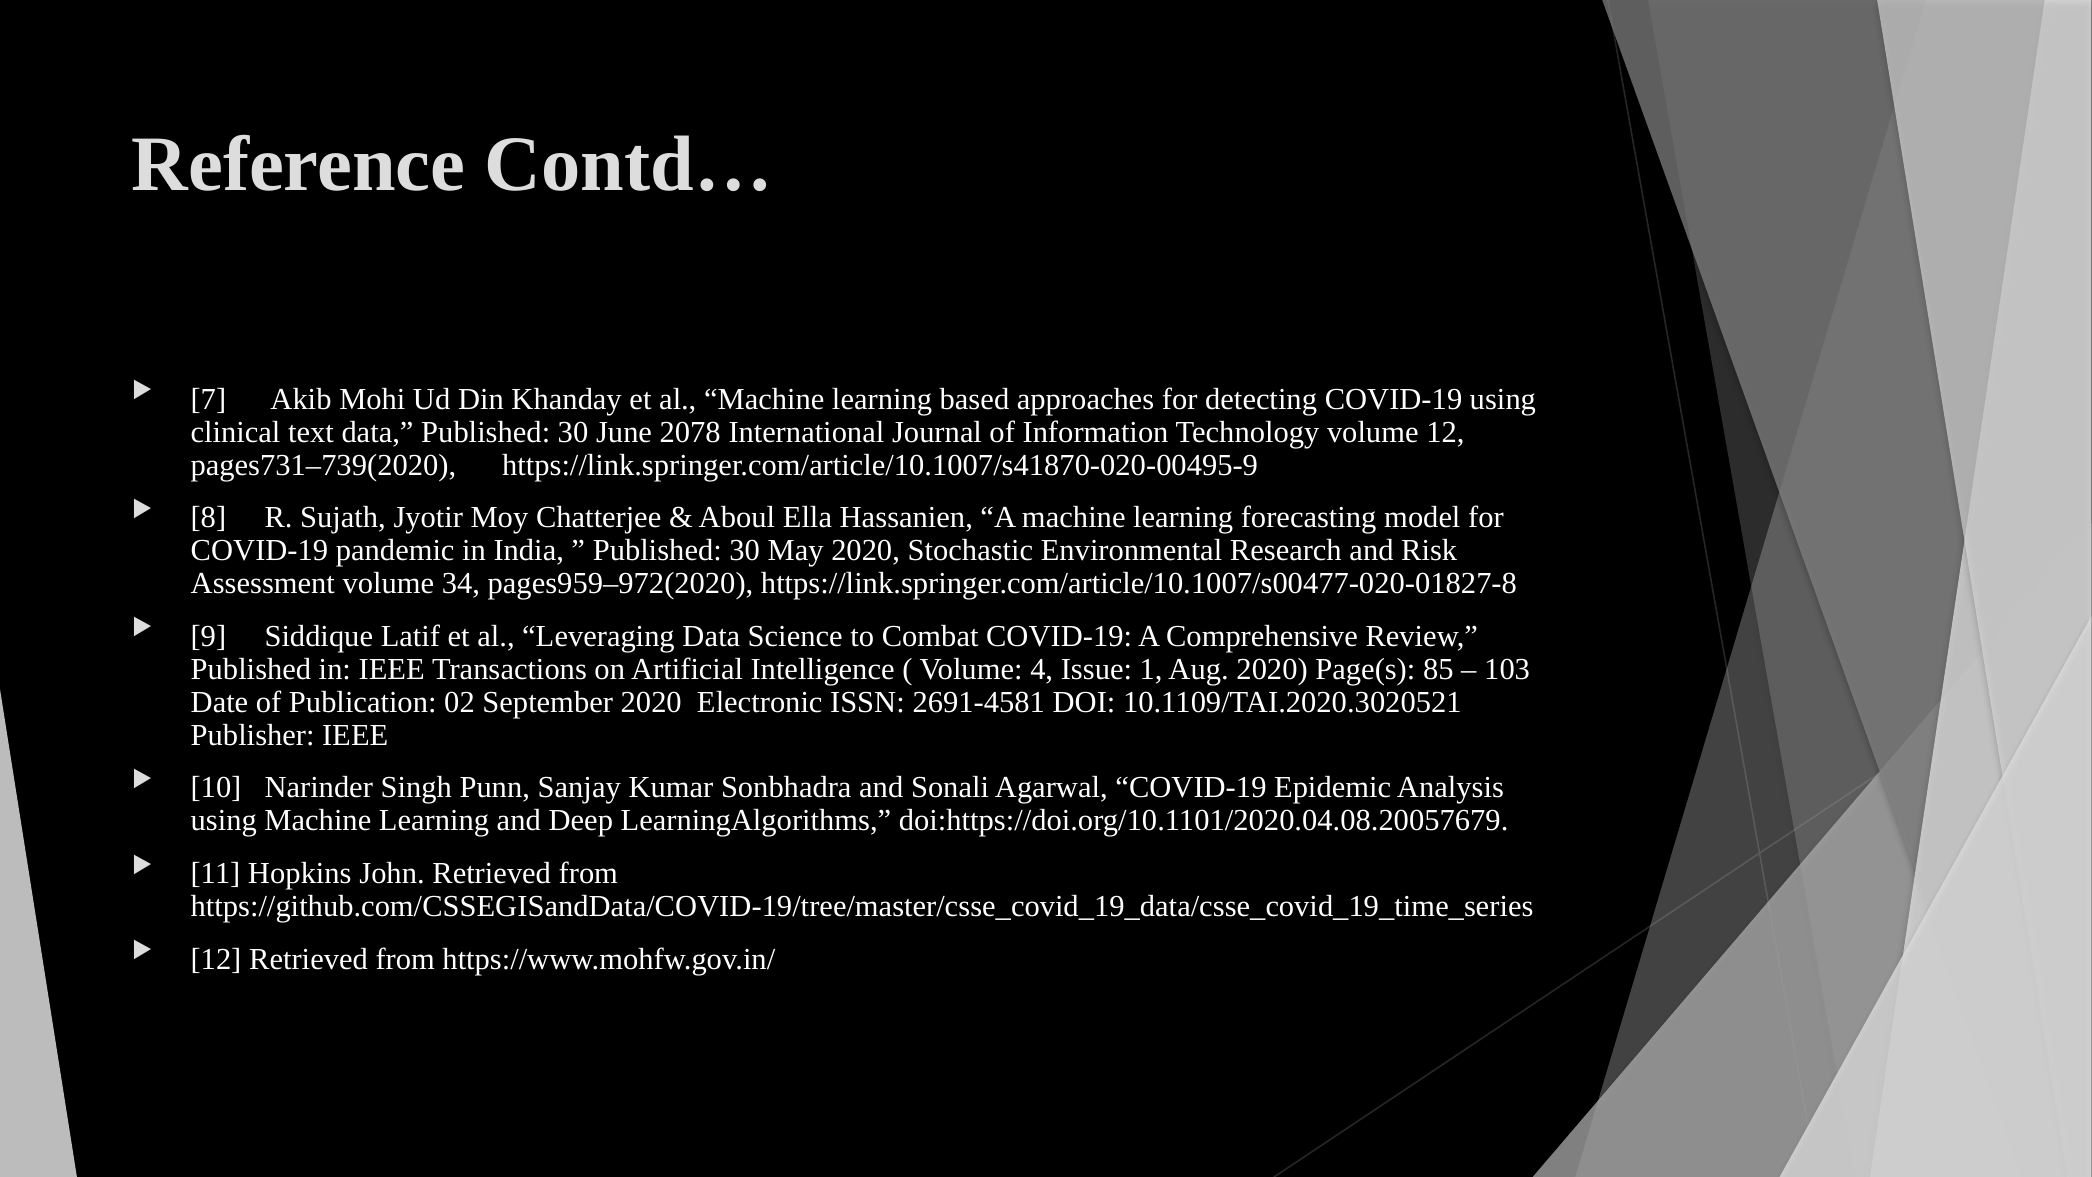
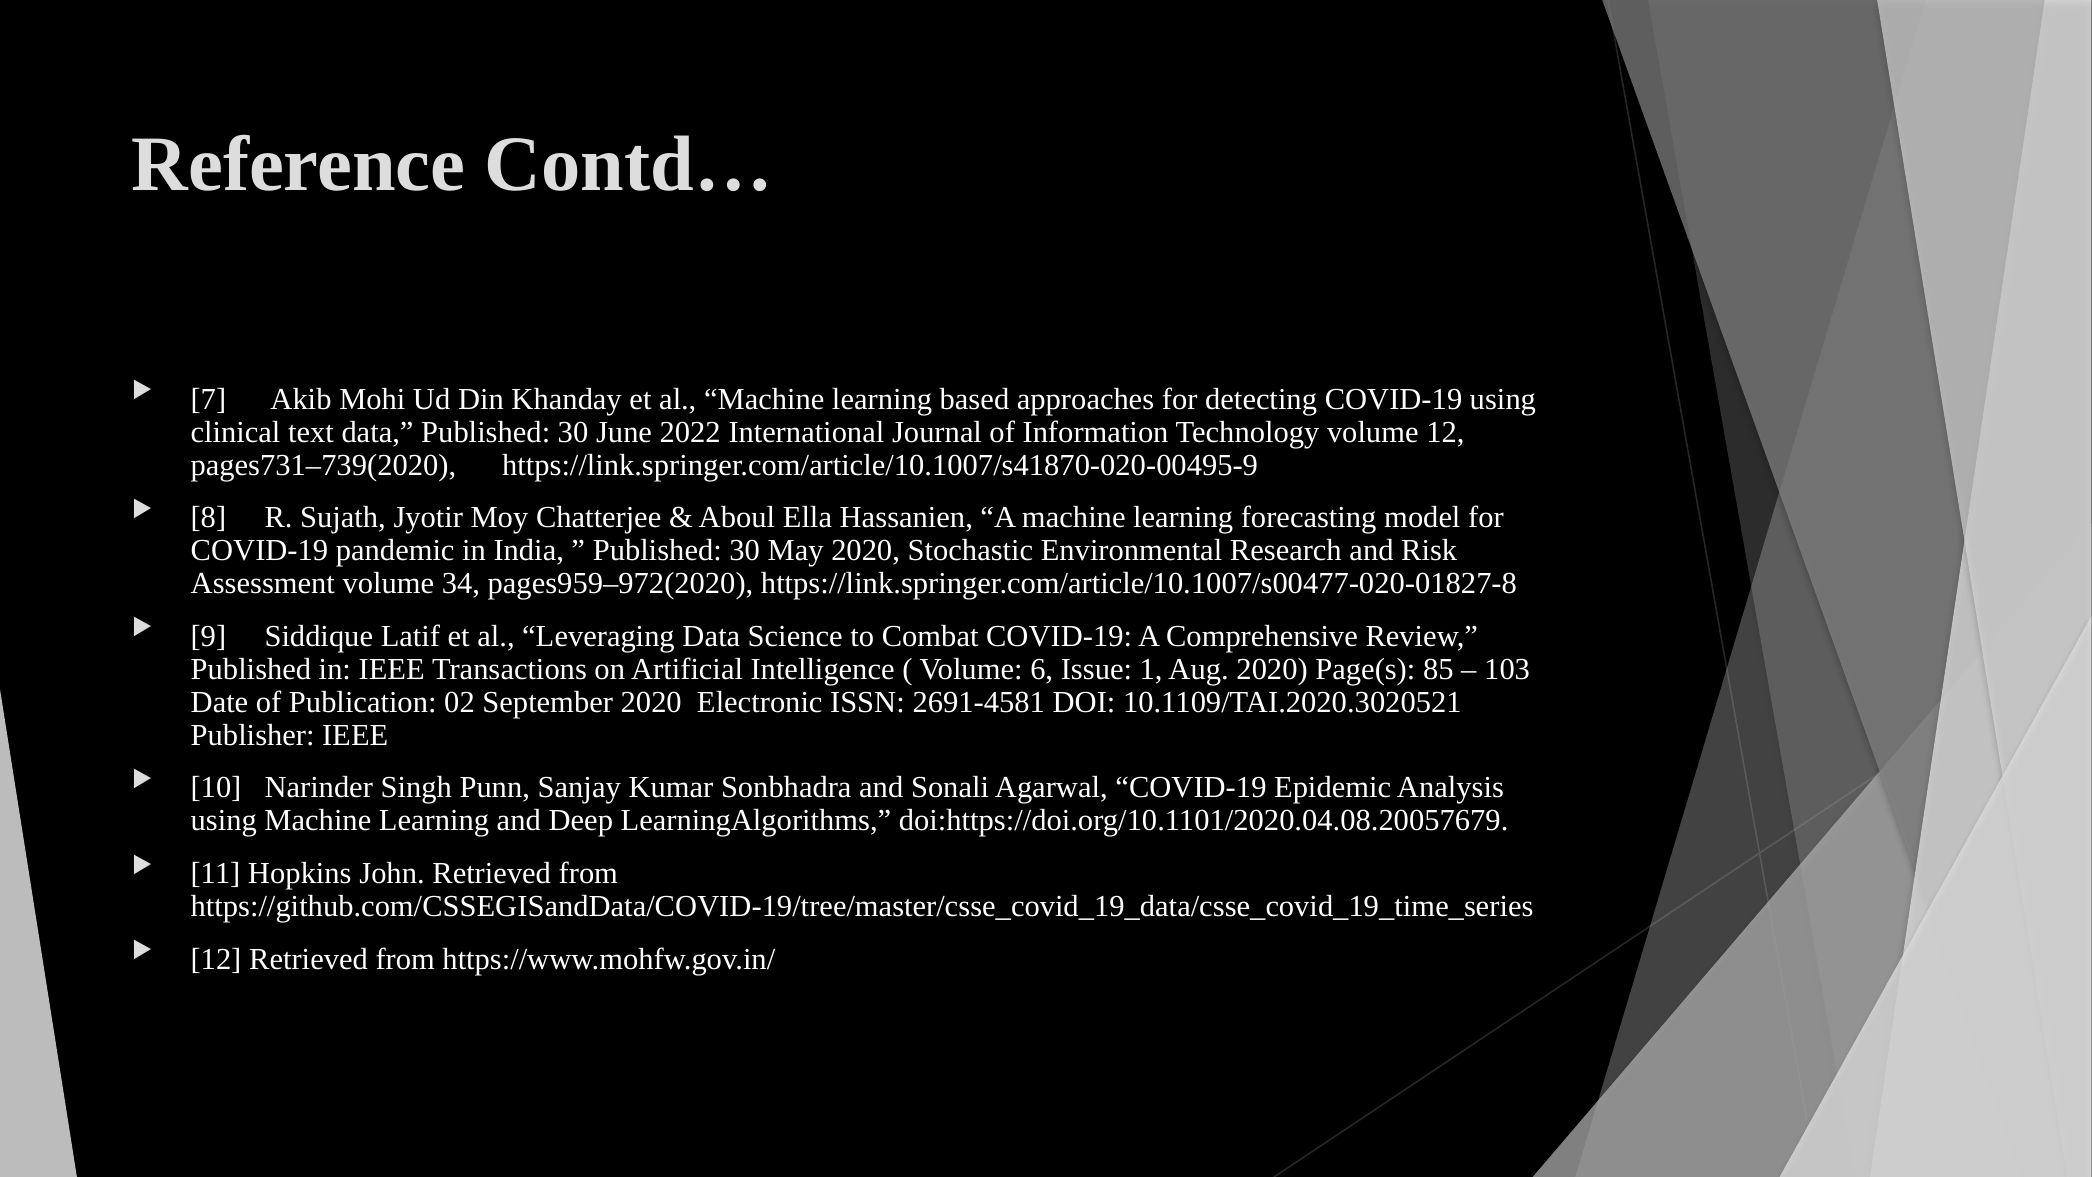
2078: 2078 -> 2022 (690, 432)
4: 4 -> 6 (1042, 669)
